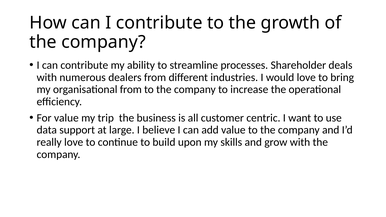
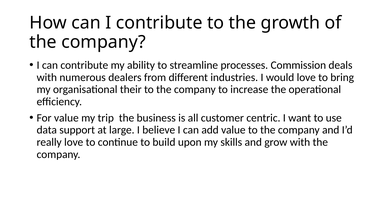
Shareholder: Shareholder -> Commission (298, 65)
organisational from: from -> their (131, 90)
